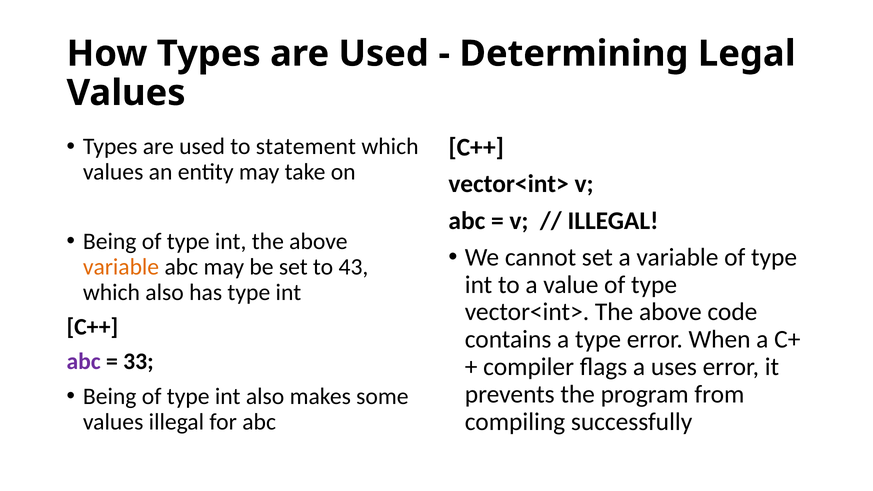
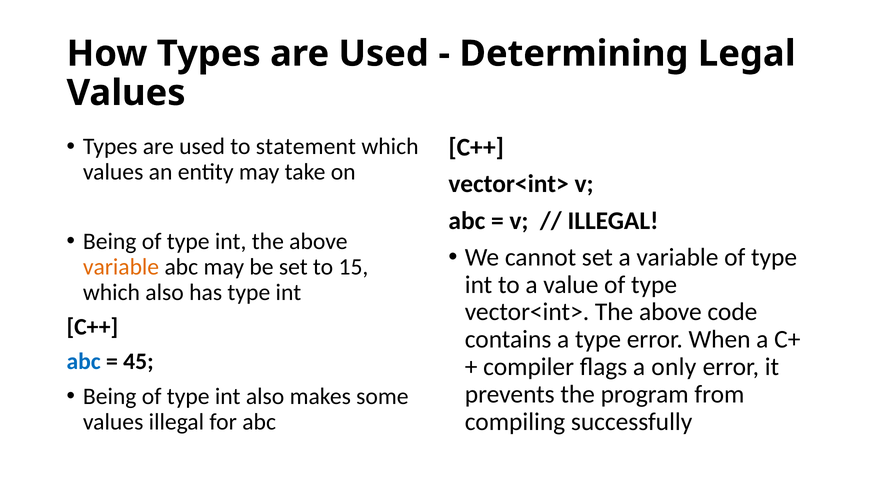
43: 43 -> 15 (353, 267)
abc colour: purple -> blue (84, 362)
33: 33 -> 45 (138, 362)
uses: uses -> only (674, 367)
